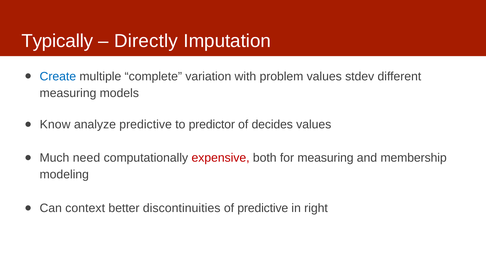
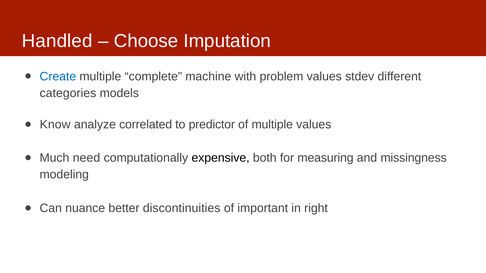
Typically: Typically -> Handled (57, 41)
Directly: Directly -> Choose (146, 41)
variation: variation -> machine (208, 76)
measuring: measuring -> categories (68, 93)
analyze predictive: predictive -> correlated (146, 125)
of decides: decides -> multiple (272, 125)
expensive colour: red -> black (221, 158)
membership: membership -> missingness (414, 158)
context: context -> nuance (85, 208)
of predictive: predictive -> important (263, 208)
